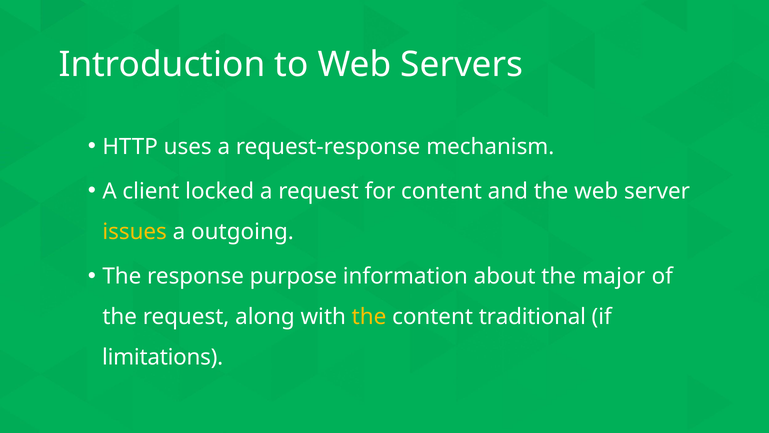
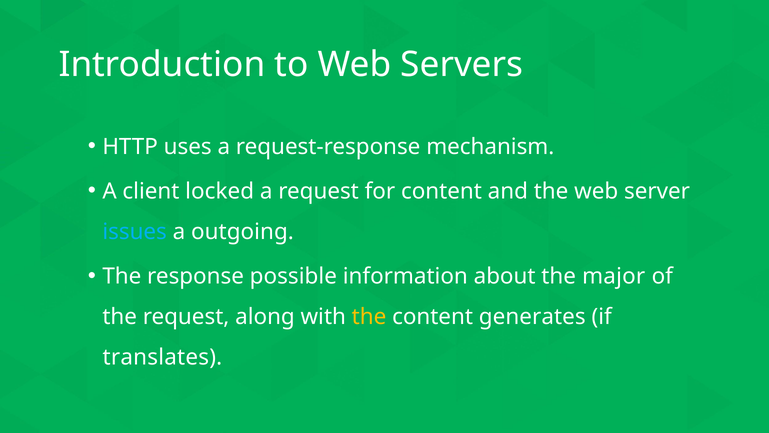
issues colour: yellow -> light blue (135, 231)
purpose: purpose -> possible (293, 276)
traditional: traditional -> generates (532, 316)
limitations: limitations -> translates (162, 357)
